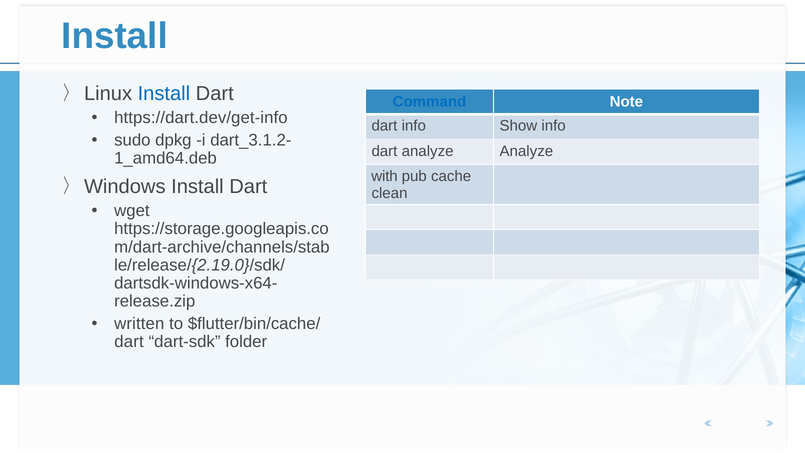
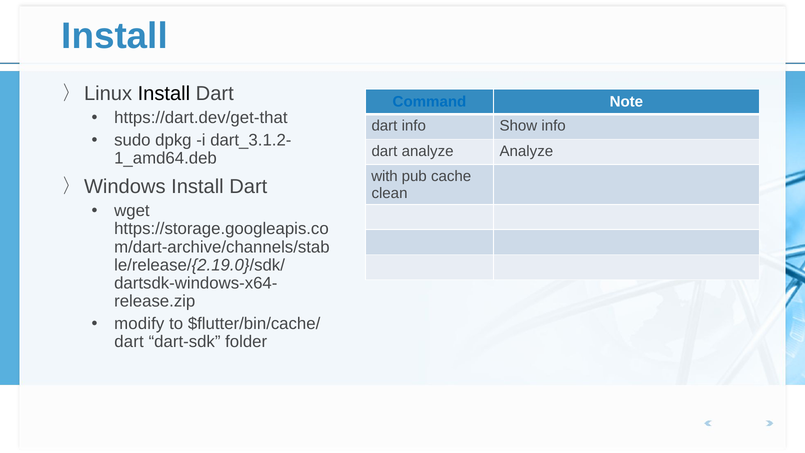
Install colour: blue -> black (164, 94)
https://dart.dev/get-info: https://dart.dev/get-info -> https://dart.dev/get-that (201, 118)
written: written -> modify (139, 324)
